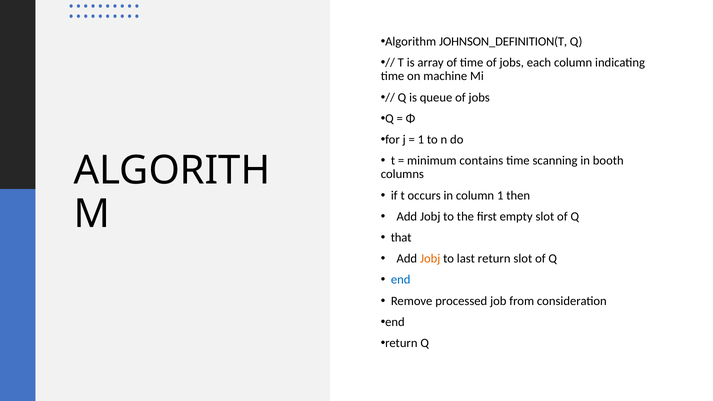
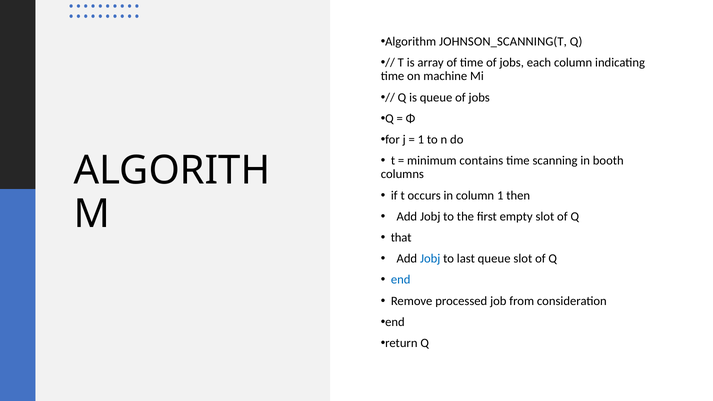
JOHNSON_DEFINITION(T: JOHNSON_DEFINITION(T -> JOHNSON_SCANNING(T (503, 42)
Jobj colour: orange -> blue (430, 259)
last return: return -> queue (494, 259)
